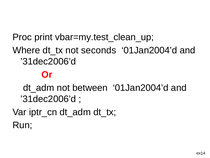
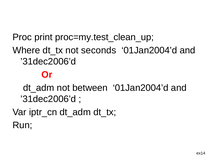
vbar=my.test_clean_up: vbar=my.test_clean_up -> proc=my.test_clean_up (104, 37)
